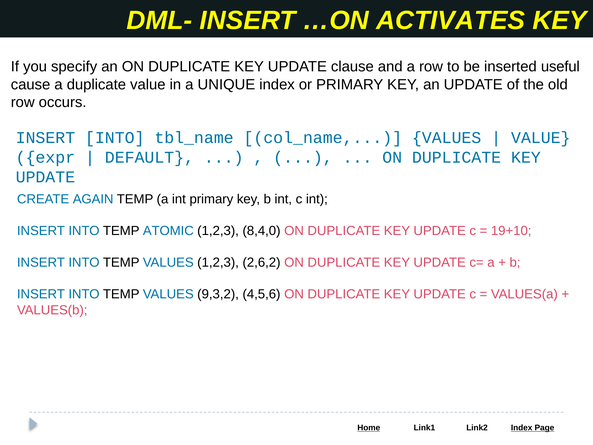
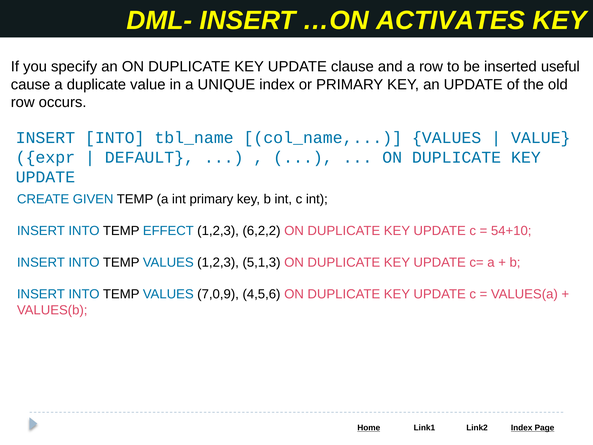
AGAIN: AGAIN -> GIVEN (93, 199)
ATOMIC: ATOMIC -> EFFECT (168, 231)
8,4,0: 8,4,0 -> 6,2,2 (261, 231)
19+10: 19+10 -> 54+10 (511, 231)
2,6,2: 2,6,2 -> 5,1,3 (261, 262)
9,3,2: 9,3,2 -> 7,0,9 (218, 294)
